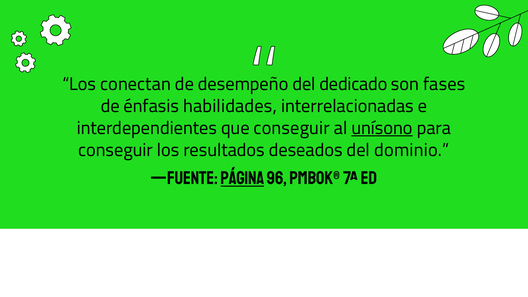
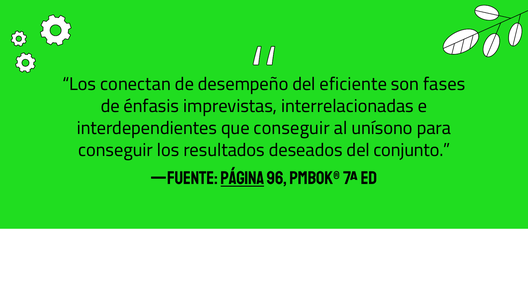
dedicado: dedicado -> eficiente (353, 84)
habilidades: habilidades -> imprevistas (230, 106)
unísono underline: present -> none (382, 128)
dominio: dominio -> conjunto (412, 150)
